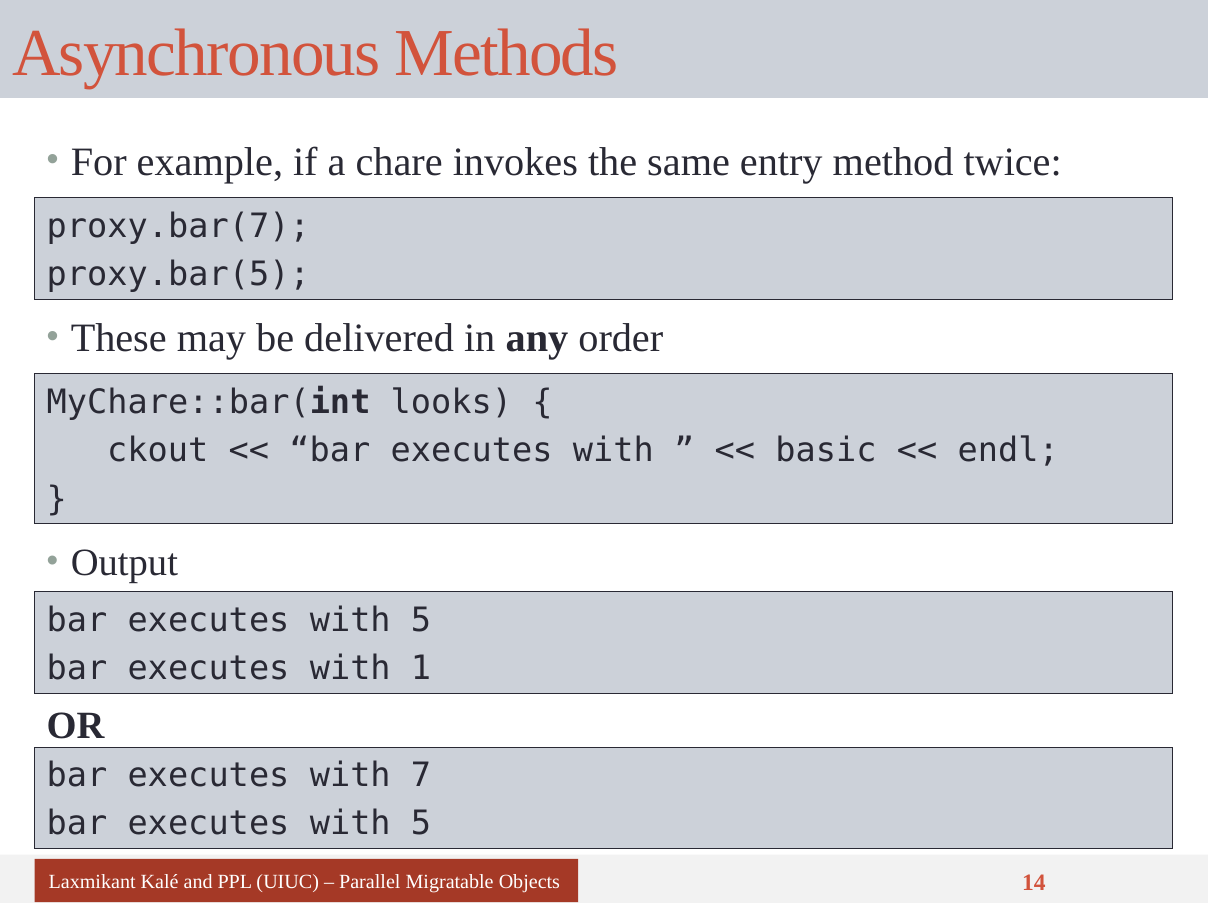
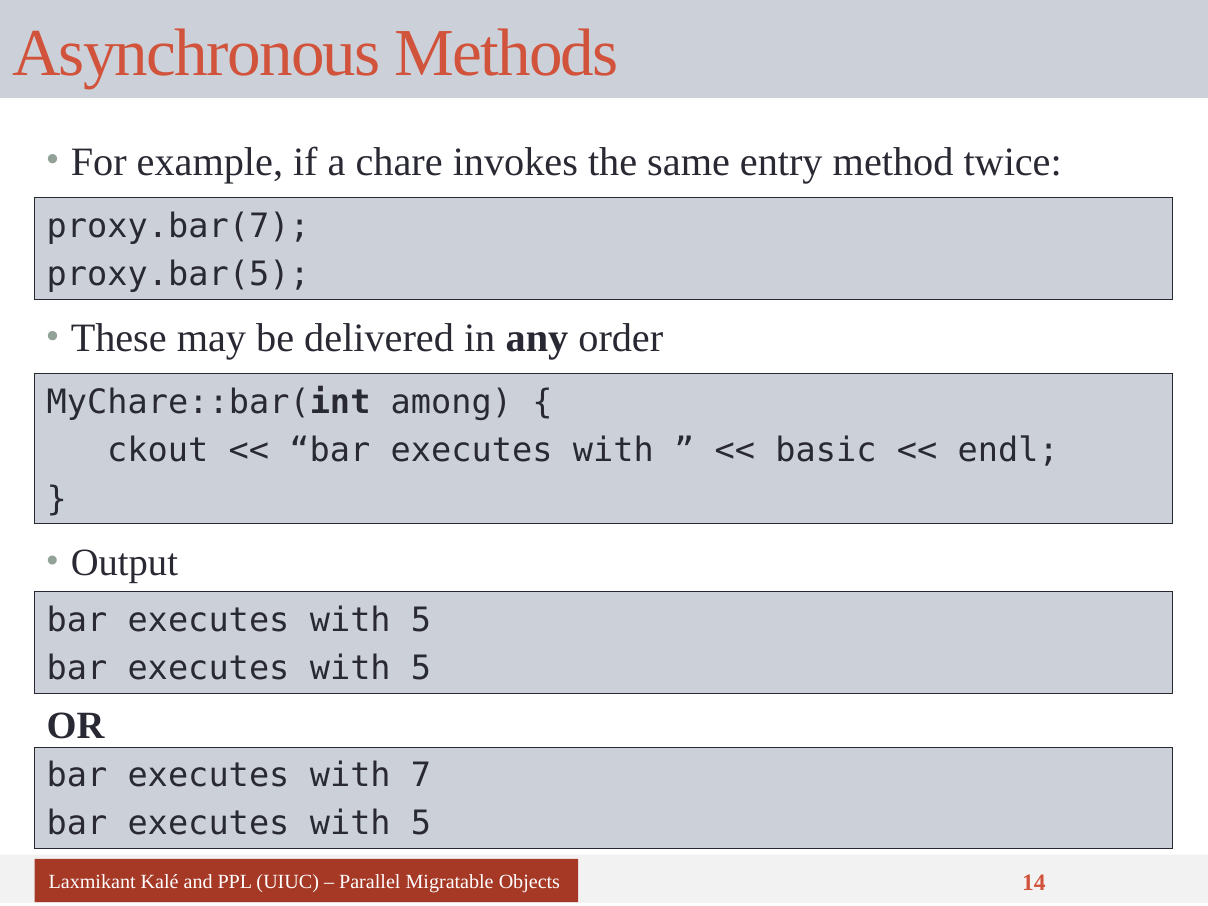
looks: looks -> among (451, 402)
1: 1 -> 5 (421, 668)
